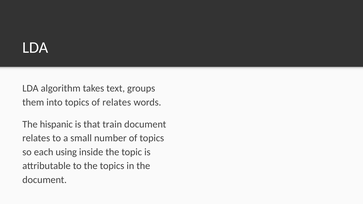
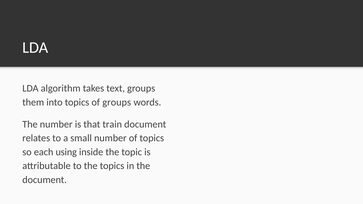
of relates: relates -> groups (117, 102)
The hispanic: hispanic -> number (56, 124)
